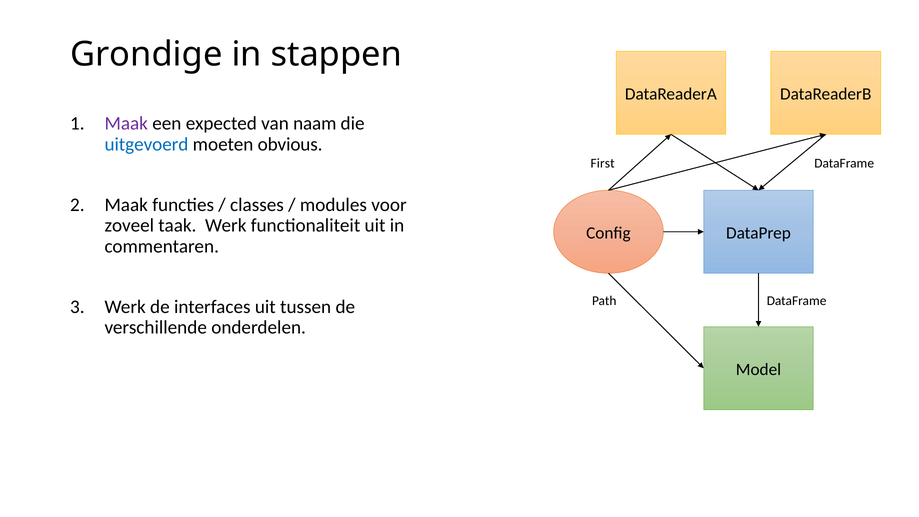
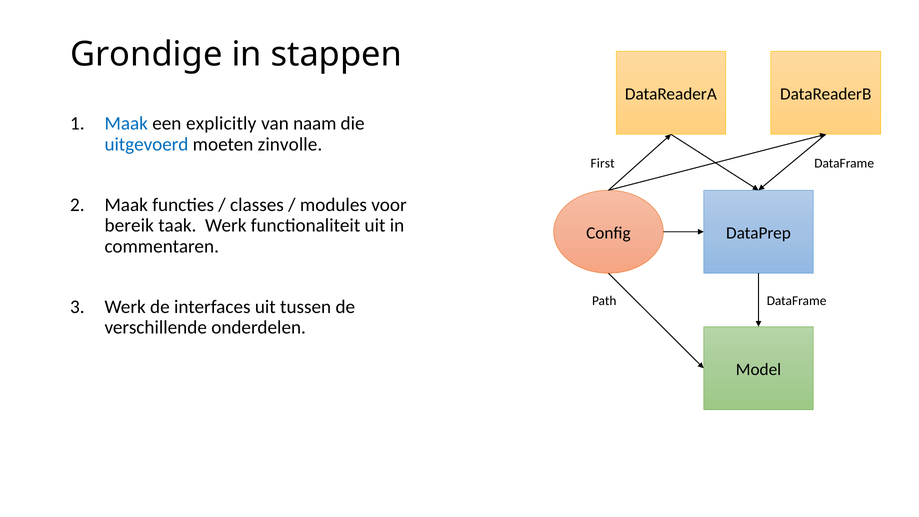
Maak colour: purple -> blue (126, 123)
expected: expected -> explicitly (221, 123)
obvious: obvious -> zinvolle (290, 144)
zoveel: zoveel -> bereik (129, 225)
